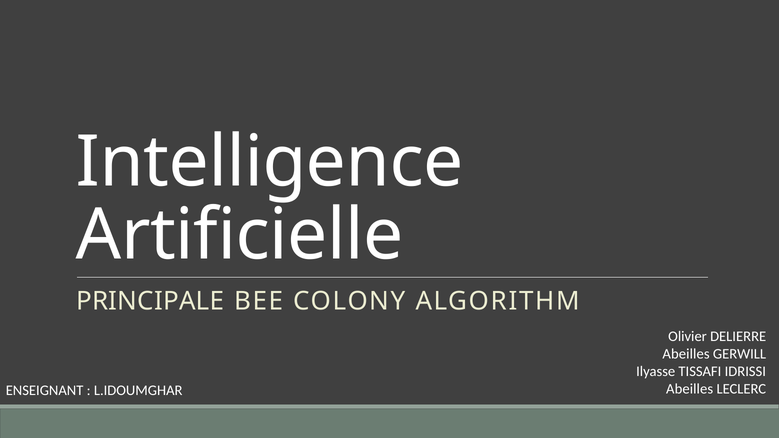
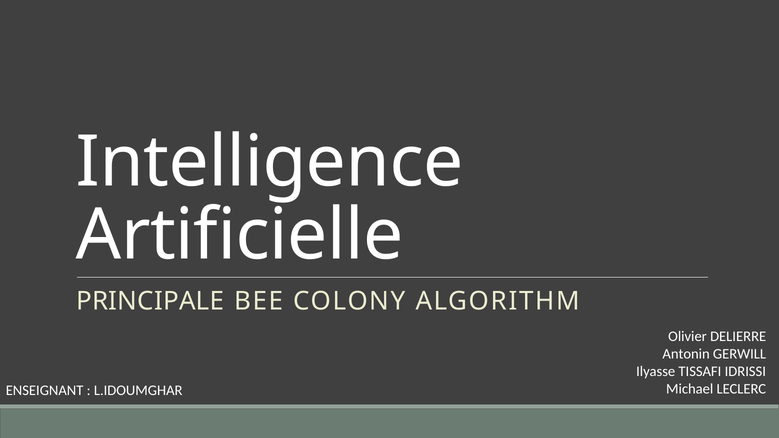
Abeilles: Abeilles -> Antonin (686, 354)
Abeilles: Abeilles -> Michael (690, 389)
